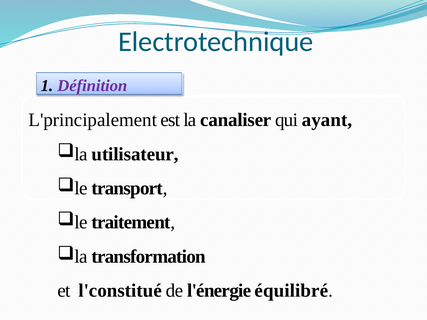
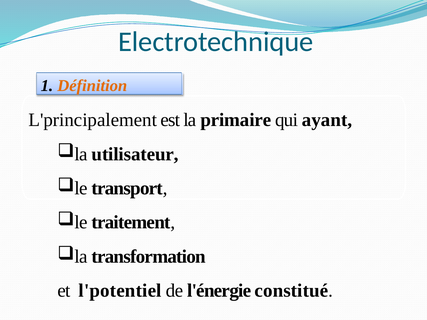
Définition colour: purple -> orange (92, 86)
canaliser: canaliser -> primaire (236, 120)
l'constitué: l'constitué -> l'potentiel (120, 291)
équilibré: équilibré -> constitué (291, 291)
